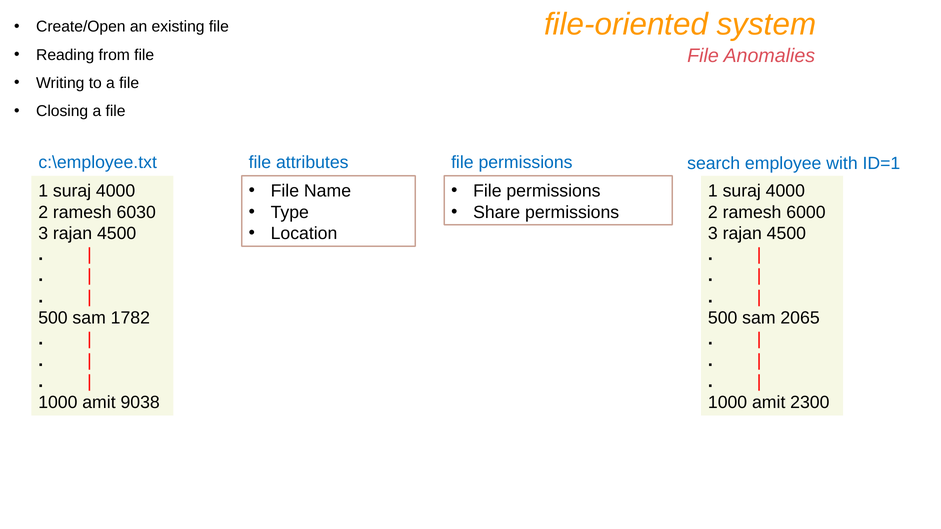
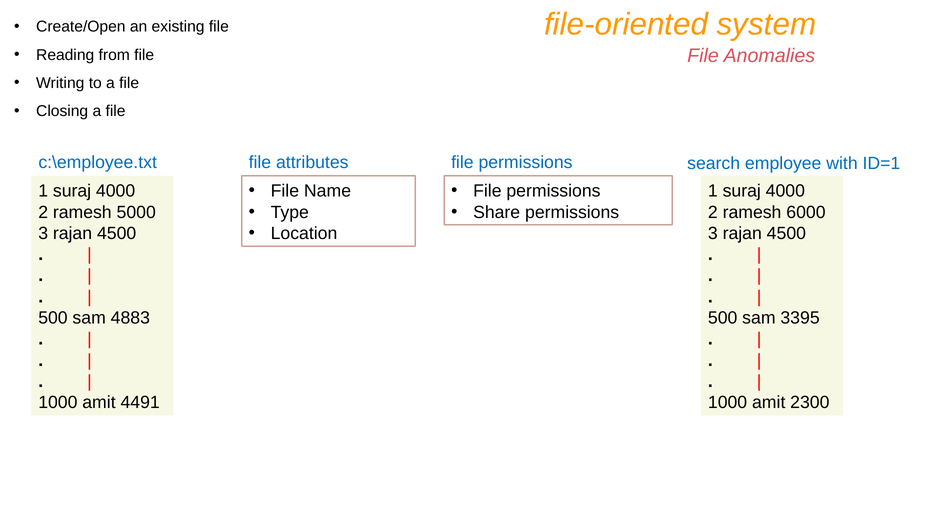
6030: 6030 -> 5000 (136, 212)
1782: 1782 -> 4883 (130, 318)
2065: 2065 -> 3395 (800, 318)
9038: 9038 -> 4491 (140, 403)
